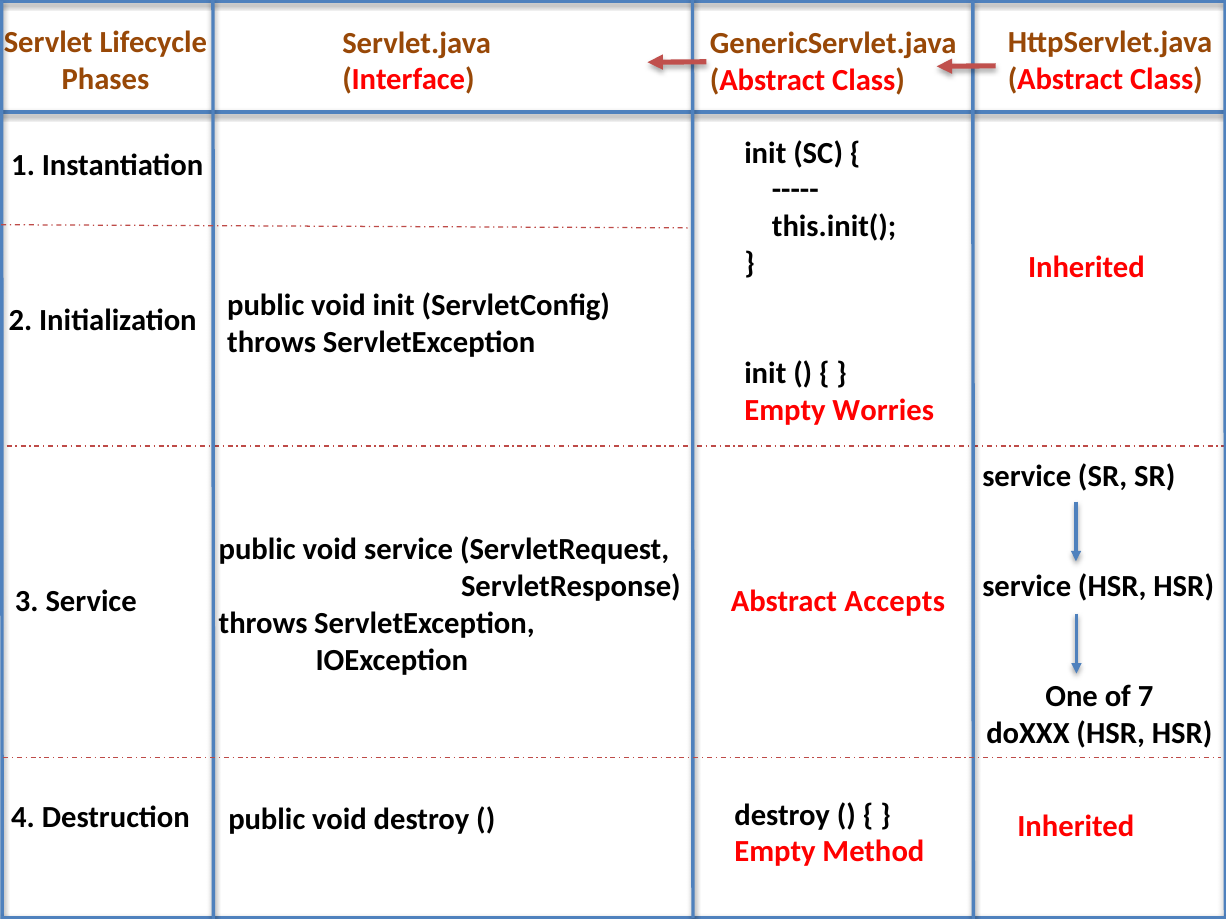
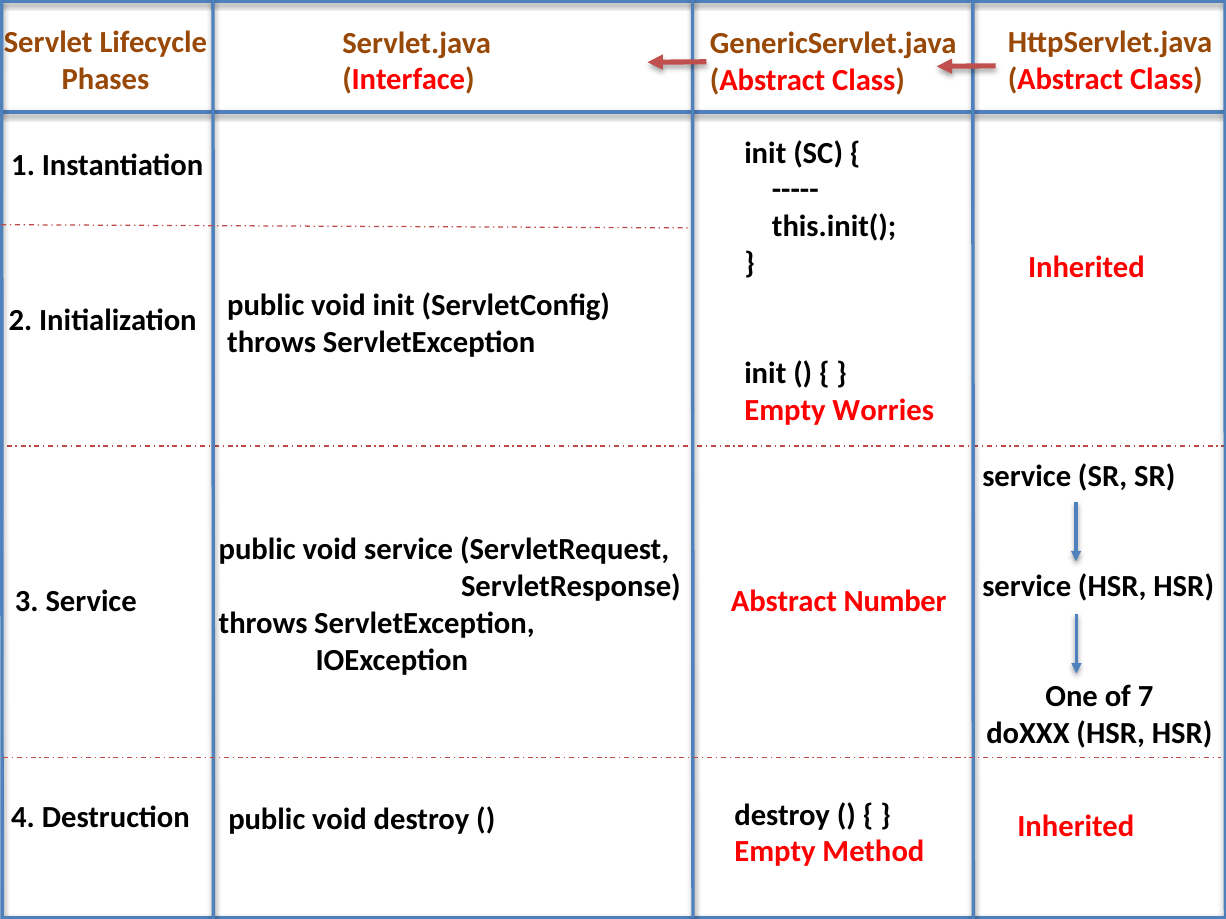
Accepts: Accepts -> Number (895, 602)
